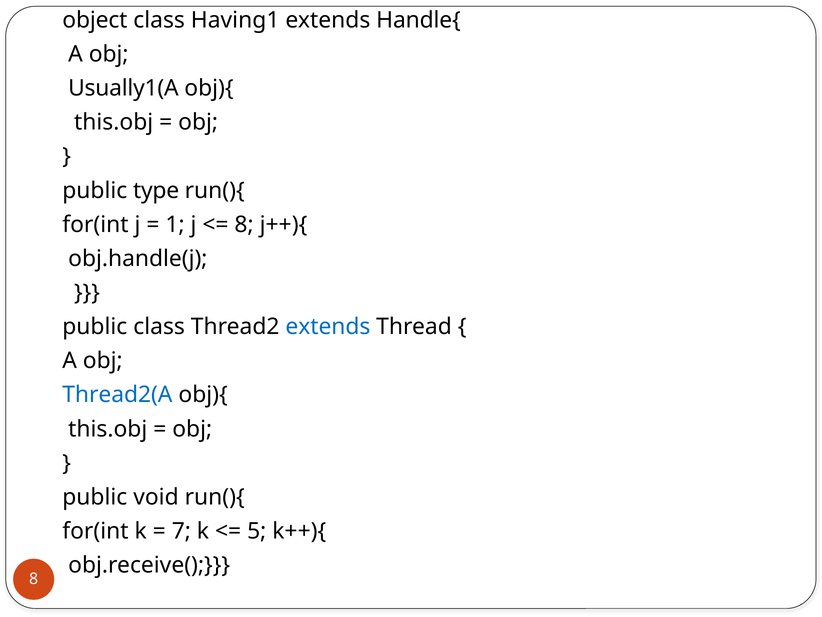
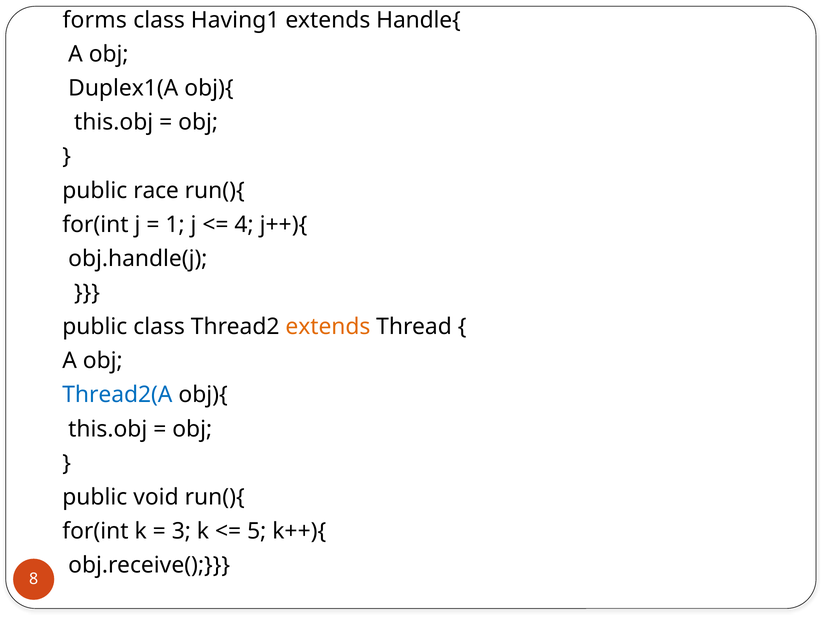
object: object -> forms (95, 20)
Usually1(A: Usually1(A -> Duplex1(A (123, 88)
type: type -> race (156, 190)
8: 8 -> 4 (244, 224)
extends colour: blue -> orange (328, 327)
7: 7 -> 3 (181, 531)
